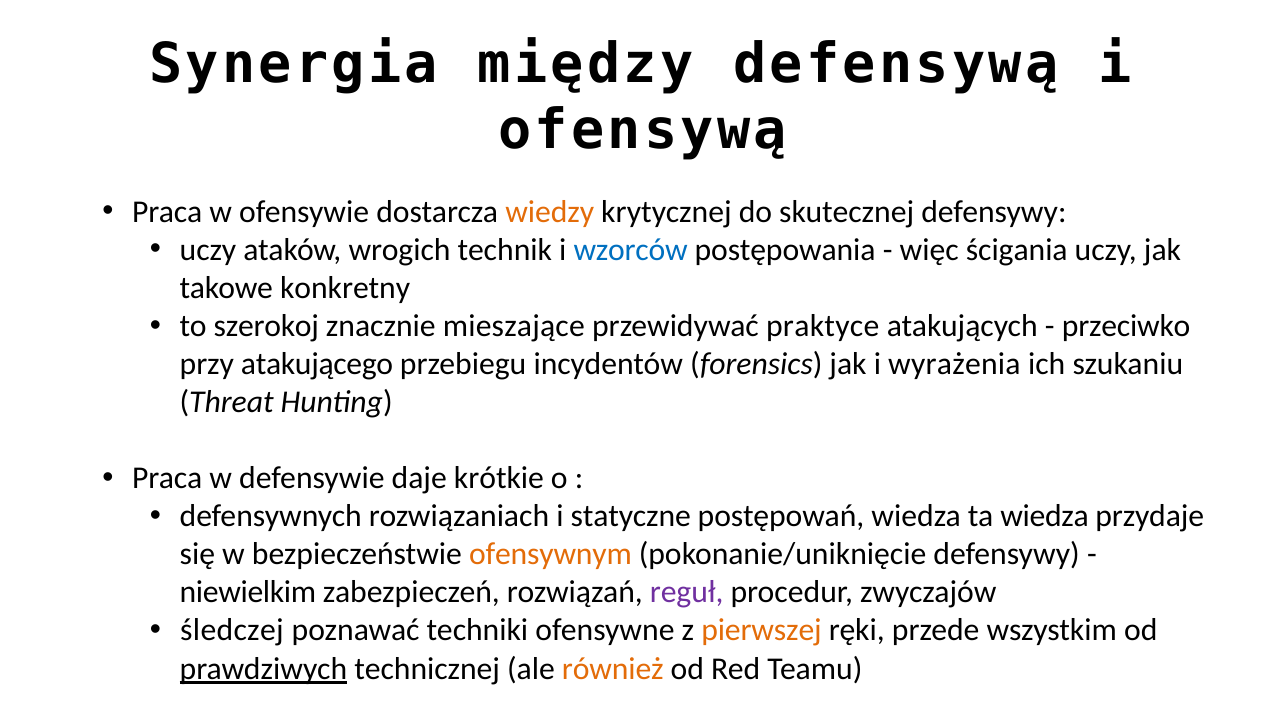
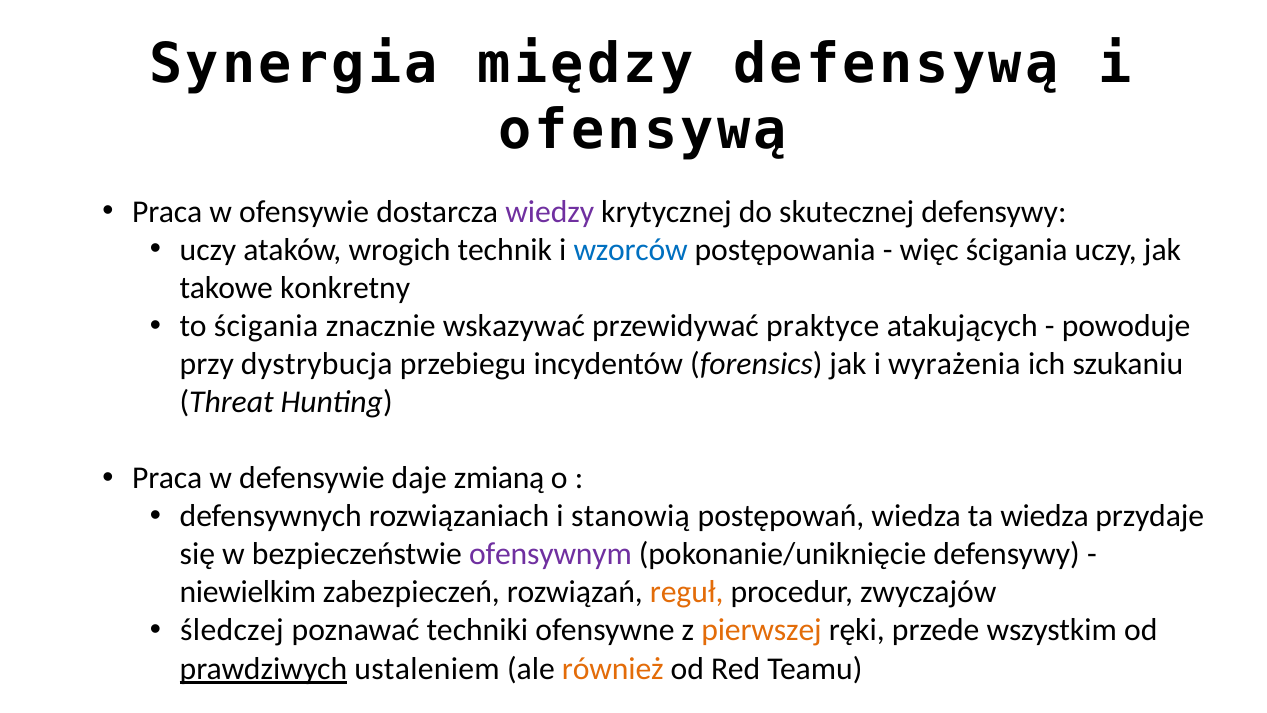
wiedzy colour: orange -> purple (550, 212)
to szerokoj: szerokoj -> ścigania (266, 326)
mieszające: mieszające -> wskazywać (514, 326)
przeciwko: przeciwko -> powoduje (1126, 326)
atakującego: atakującego -> dystrybucja (317, 364)
krótkie: krótkie -> zmianą (499, 478)
statyczne: statyczne -> stanowią (631, 516)
ofensywnym colour: orange -> purple (551, 554)
reguł colour: purple -> orange (687, 592)
technicznej: technicznej -> ustaleniem (427, 668)
